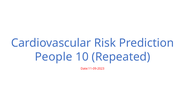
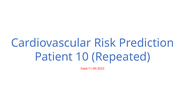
People: People -> Patient (54, 57)
